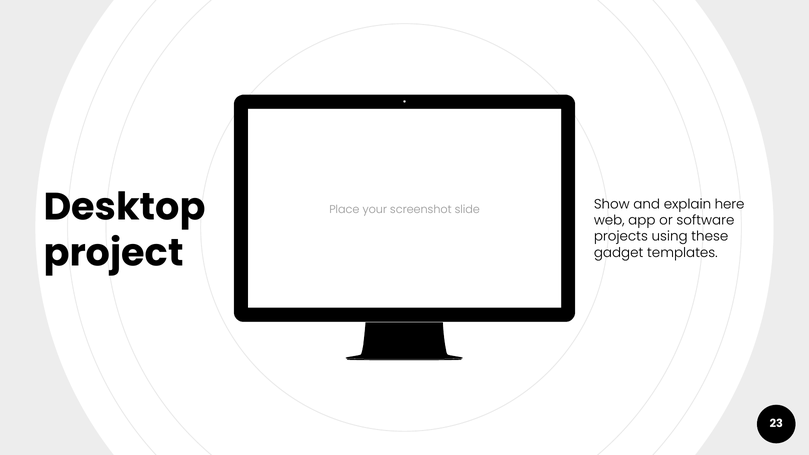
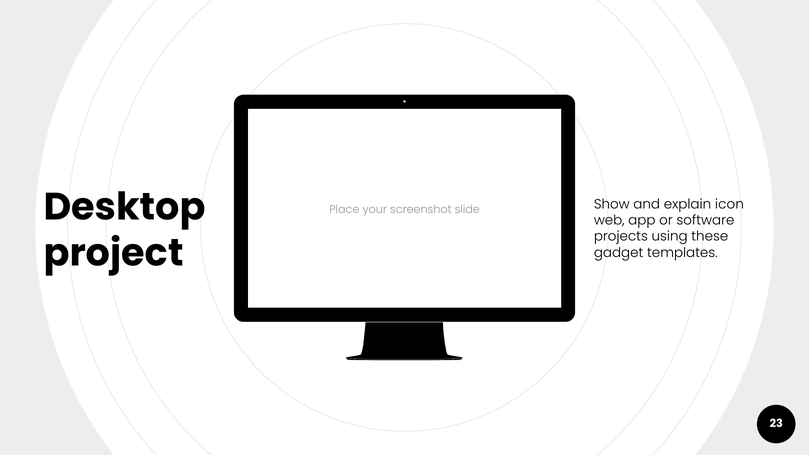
here: here -> icon (729, 204)
